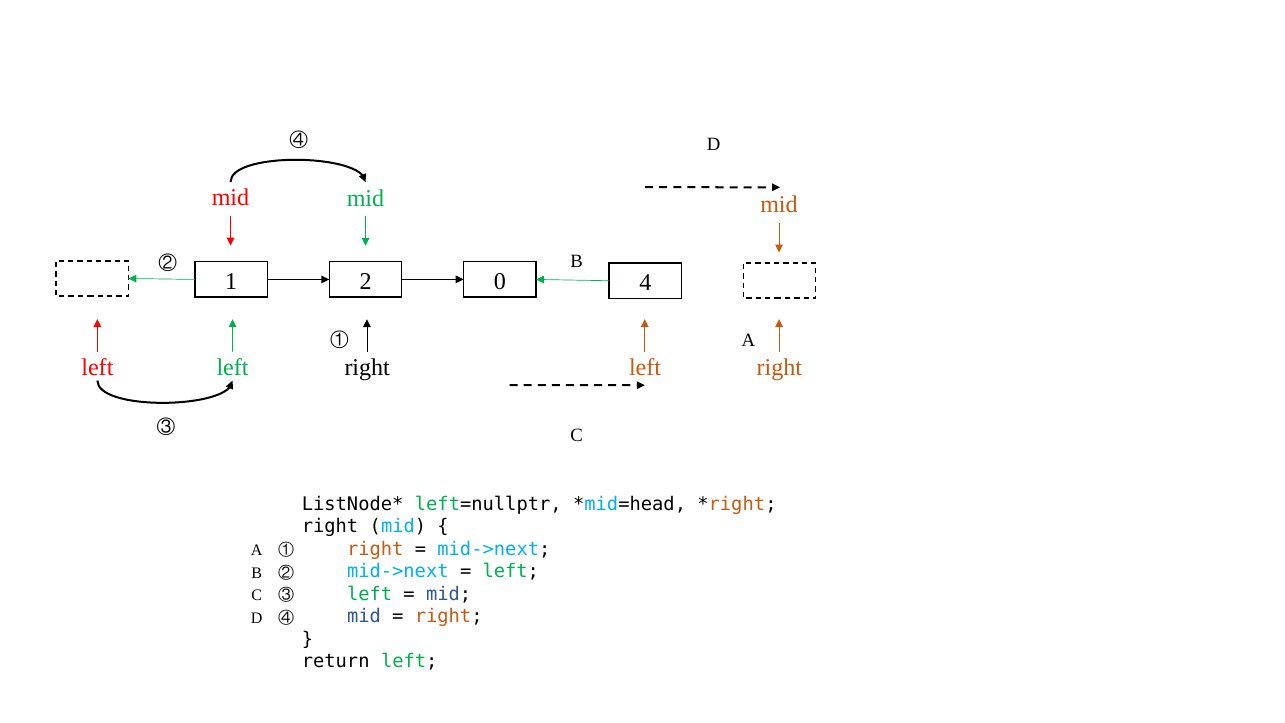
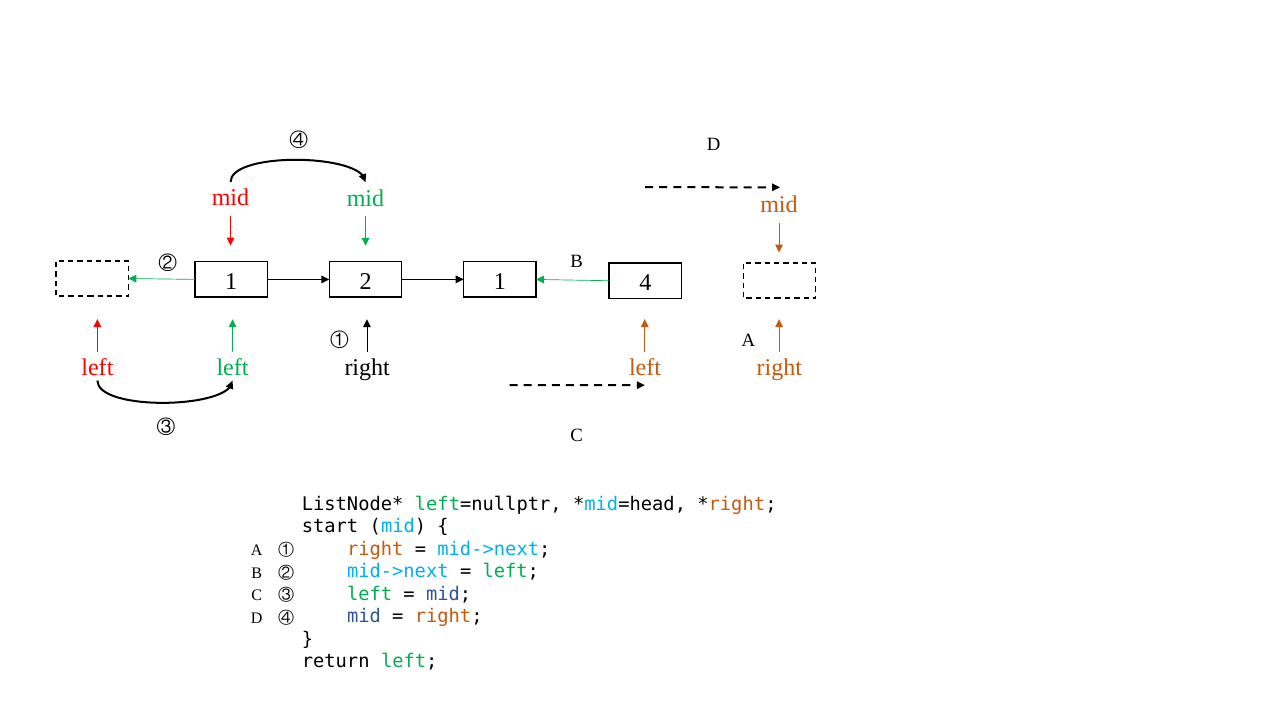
2 0: 0 -> 1 (500, 281)
right: right -> start (330, 527)
